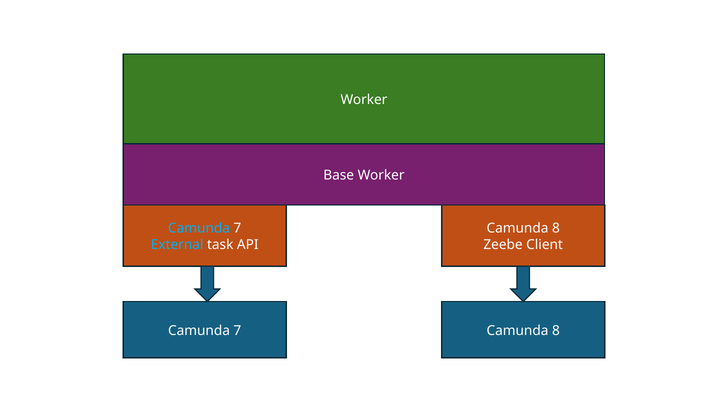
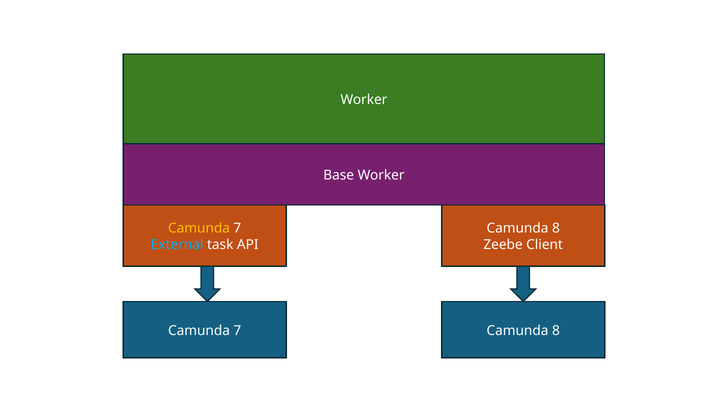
Camunda colour: light blue -> yellow (199, 228)
